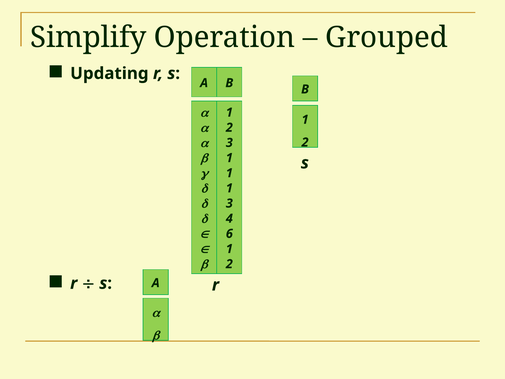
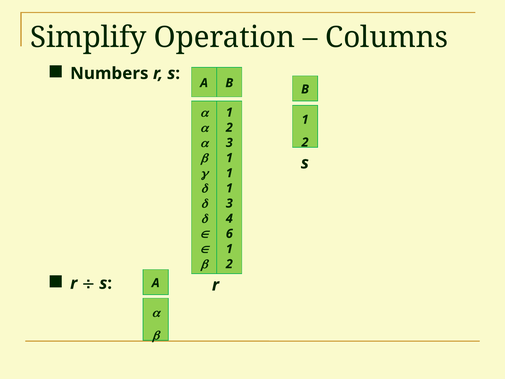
Grouped: Grouped -> Columns (387, 38)
Updating: Updating -> Numbers (109, 73)
